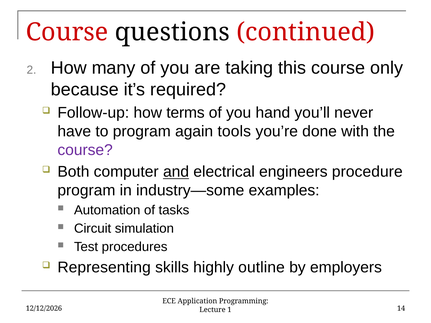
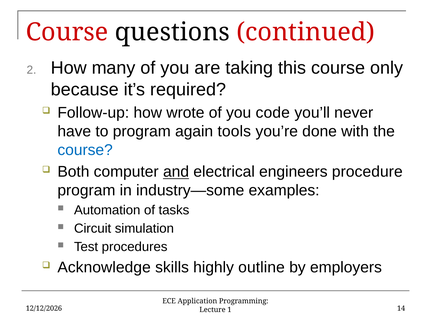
terms: terms -> wrote (185, 113)
hand: hand -> code (273, 113)
course colour: purple -> blue (85, 150)
Representing: Representing -> Acknowledge (104, 268)
